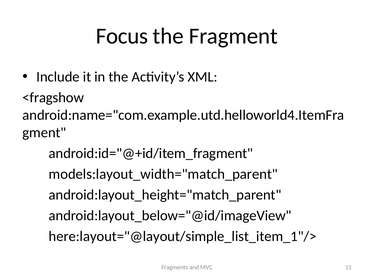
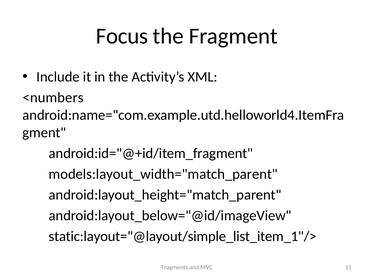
<fragshow: <fragshow -> <numbers (53, 98)
here:layout="@layout/simple_list_item_1"/>: here:layout="@layout/simple_list_item_1"/> -> static:layout="@layout/simple_list_item_1"/> (183, 237)
